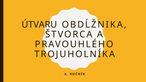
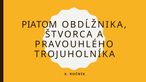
ÚTVARU: ÚTVARU -> PIATOM (39, 25)
